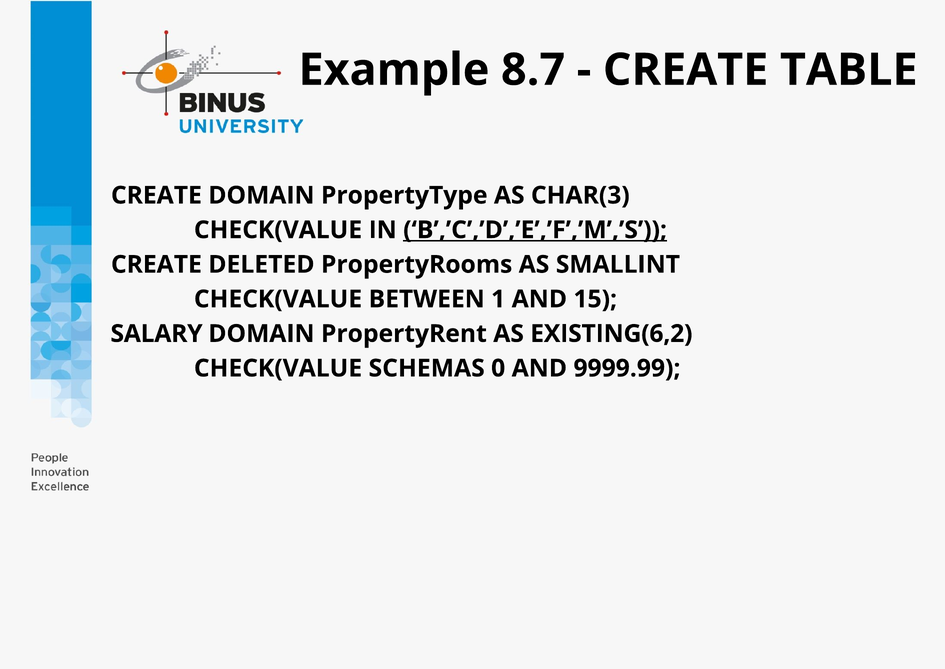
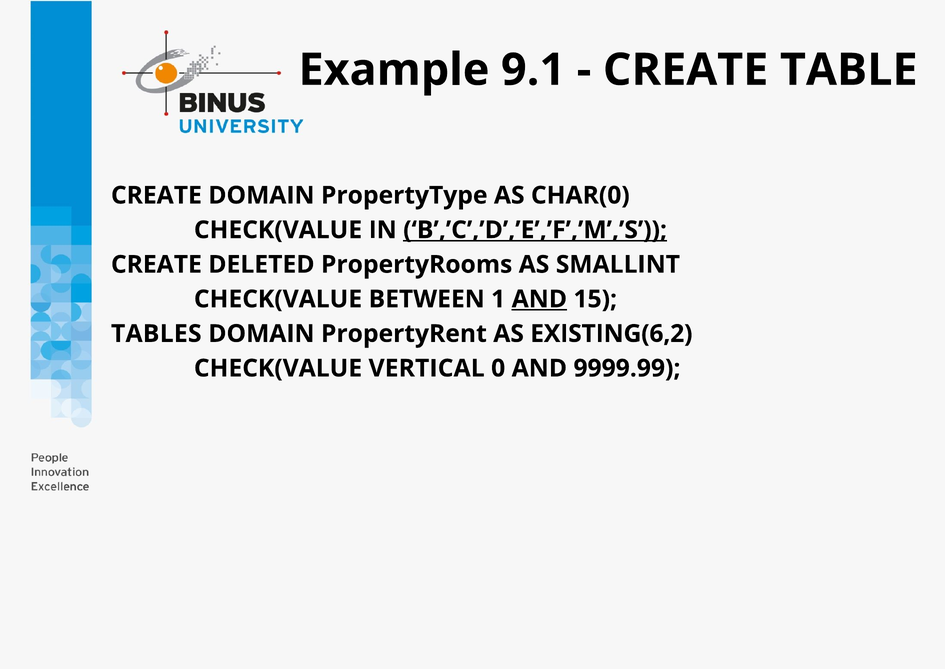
8.7: 8.7 -> 9.1 (533, 70)
CHAR(3: CHAR(3 -> CHAR(0 (580, 195)
AND underline: none -> present (539, 299)
SALARY: SALARY -> TABLES (156, 334)
SCHEMAS: SCHEMAS -> VERTICAL (427, 368)
